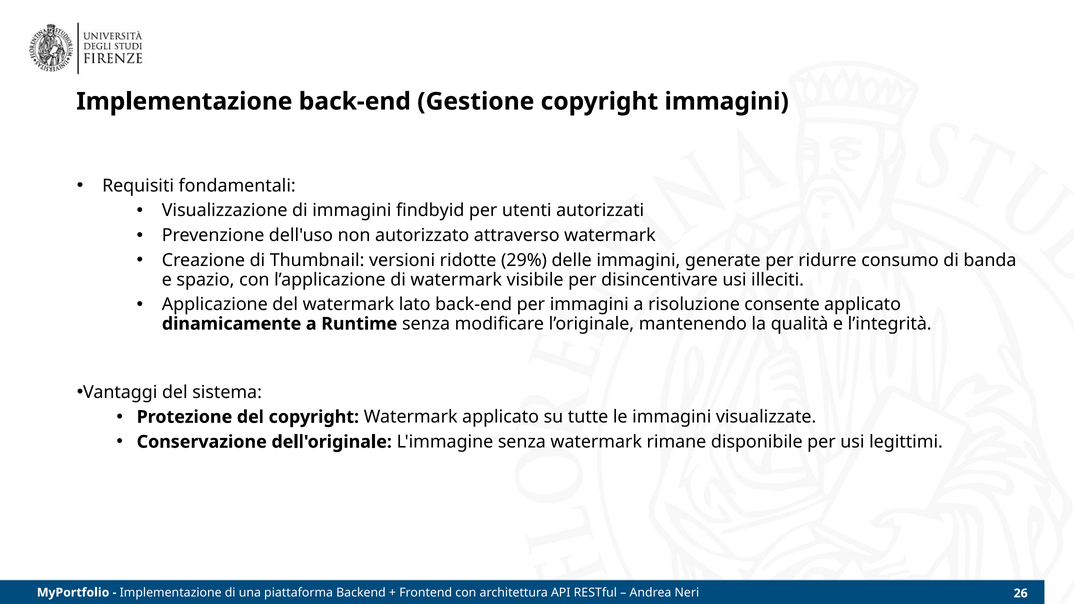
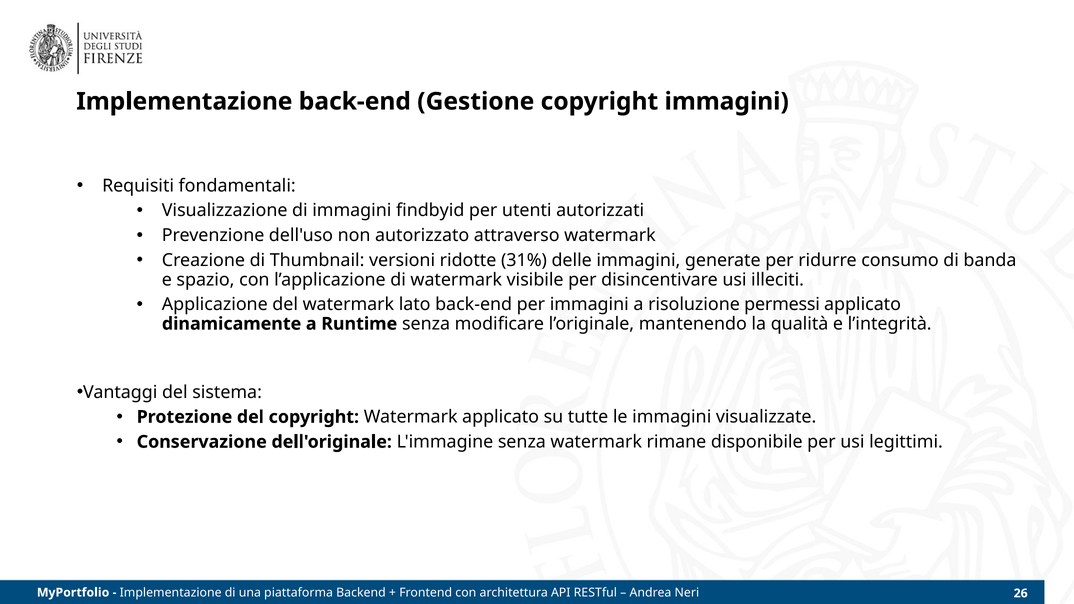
29%: 29% -> 31% (524, 260)
consente: consente -> permessi (782, 305)
